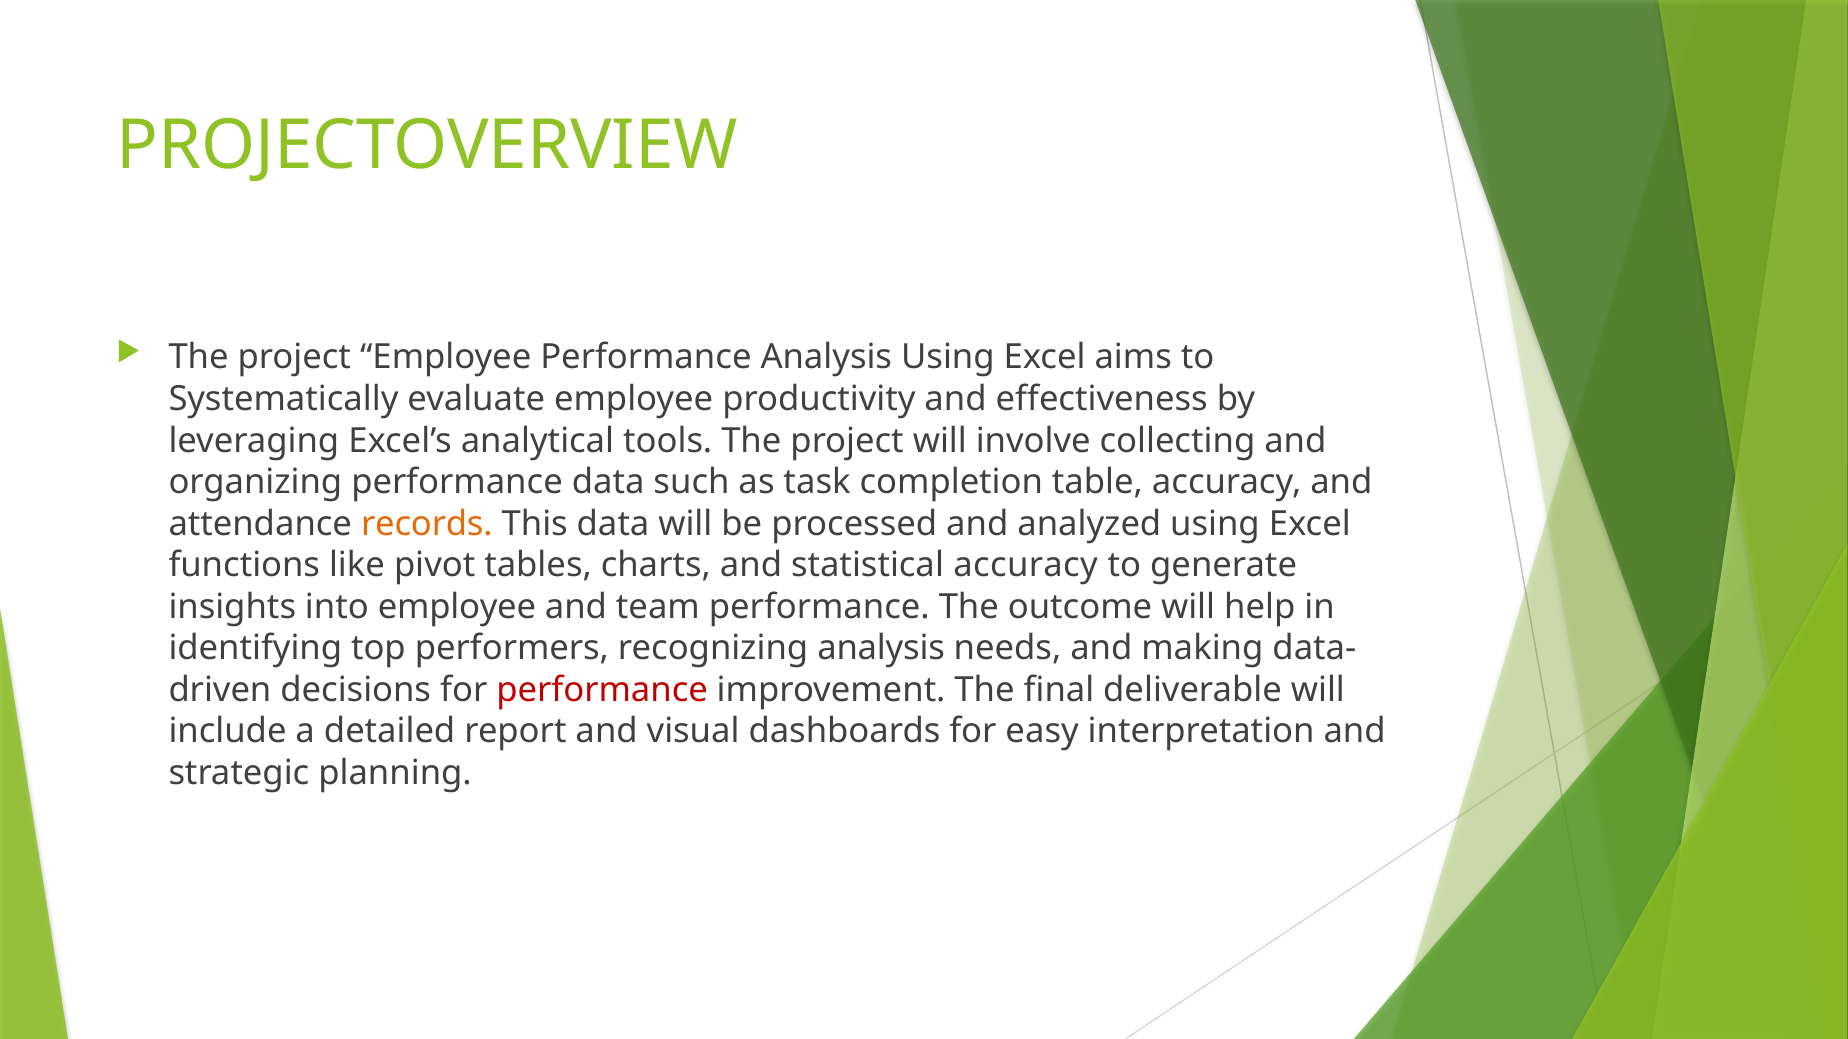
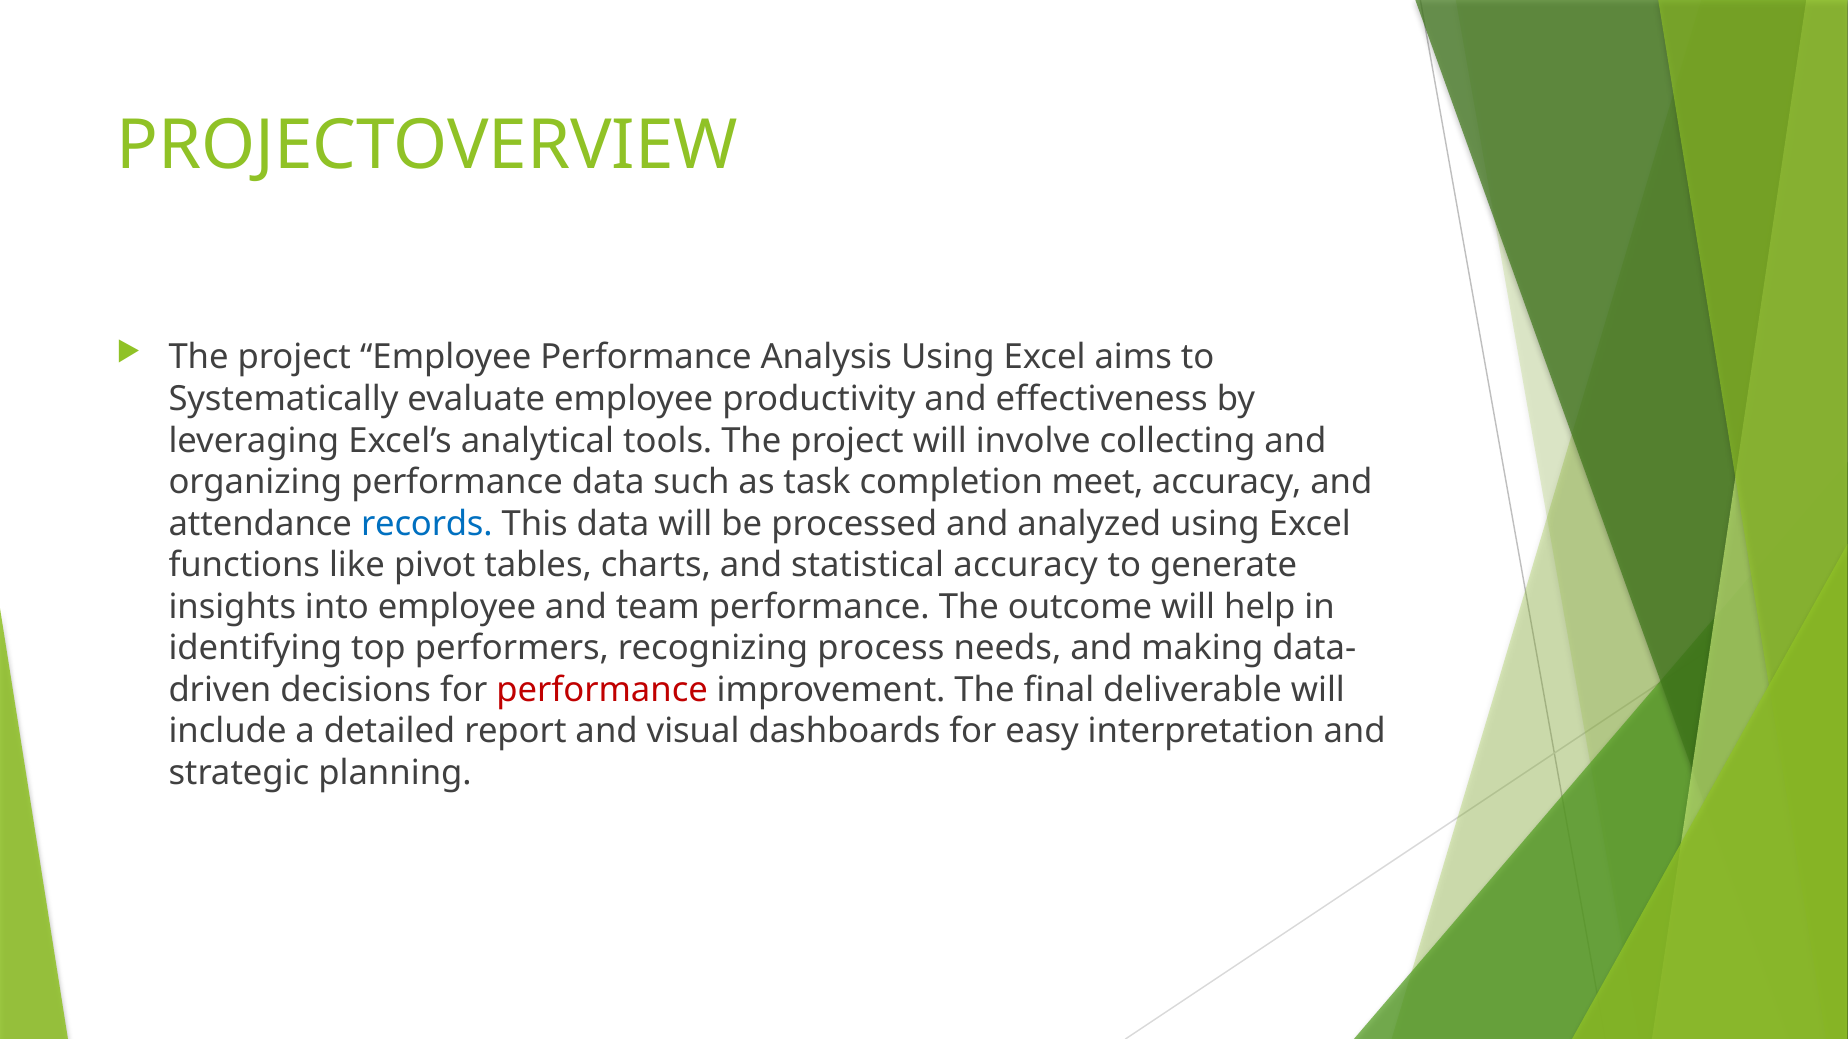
table: table -> meet (1098, 482)
records colour: orange -> blue (427, 524)
recognizing analysis: analysis -> process (881, 649)
